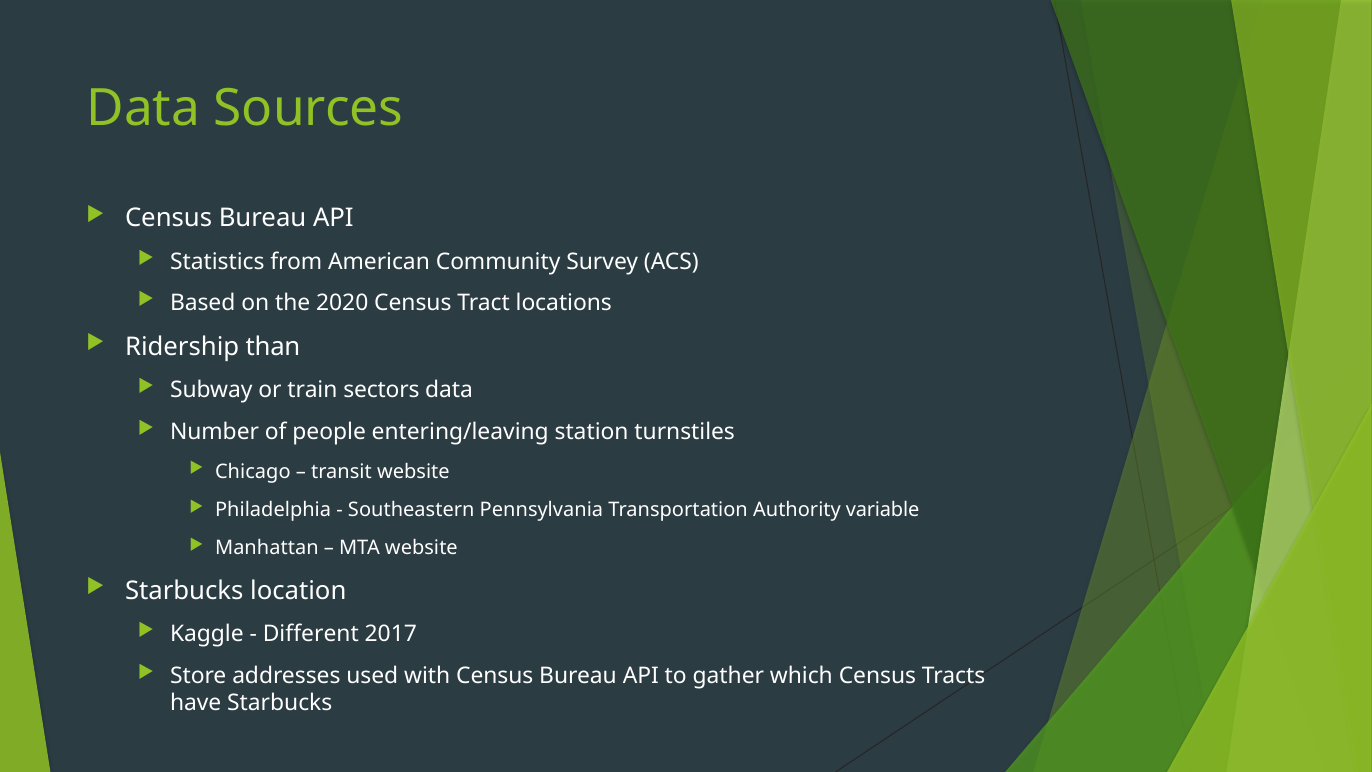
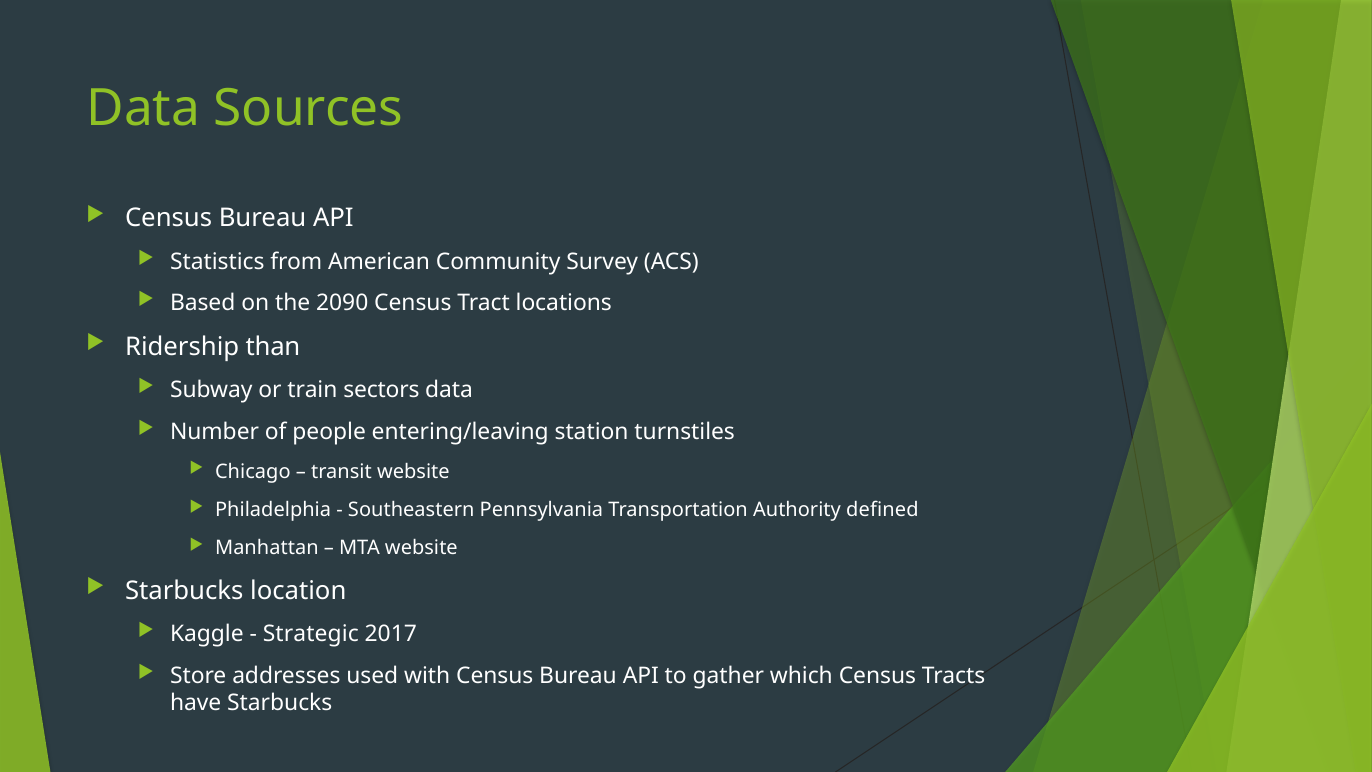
2020: 2020 -> 2090 (342, 303)
variable: variable -> defined (882, 510)
Different: Different -> Strategic (311, 634)
